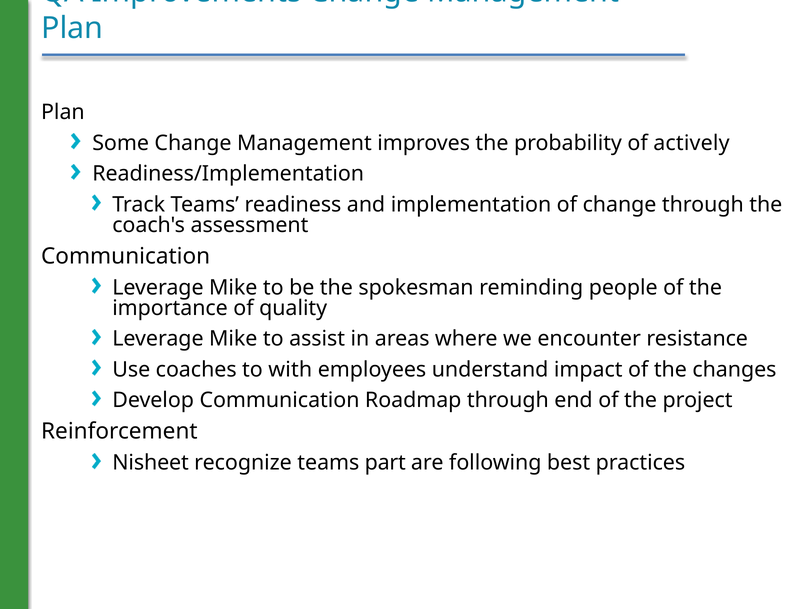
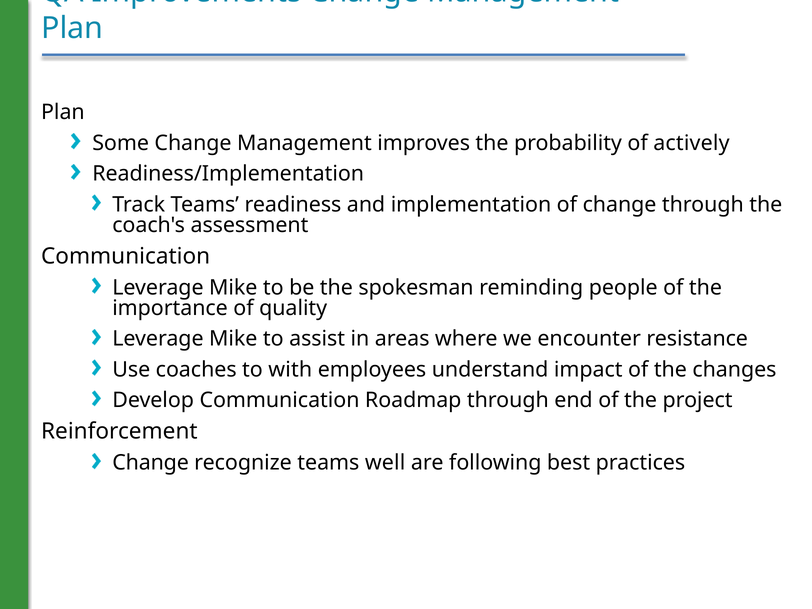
Nisheet: Nisheet -> Change (151, 463)
part: part -> well (385, 463)
